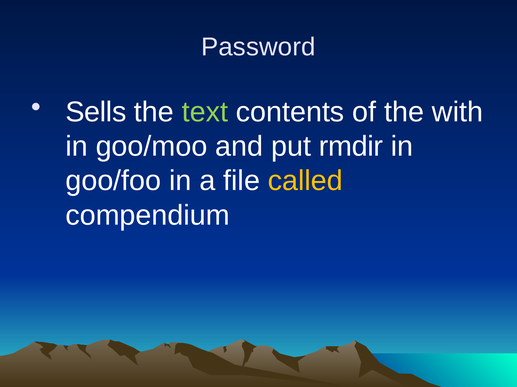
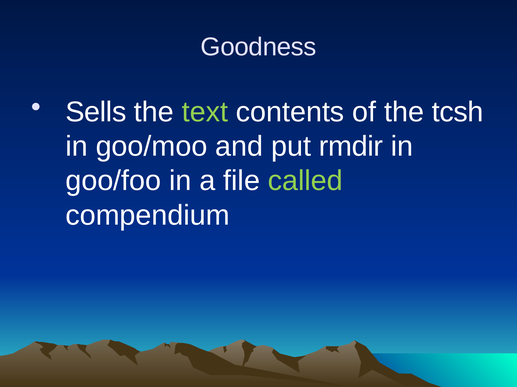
Password: Password -> Goodness (259, 47)
with: with -> tcsh (458, 112)
called colour: yellow -> light green (305, 181)
